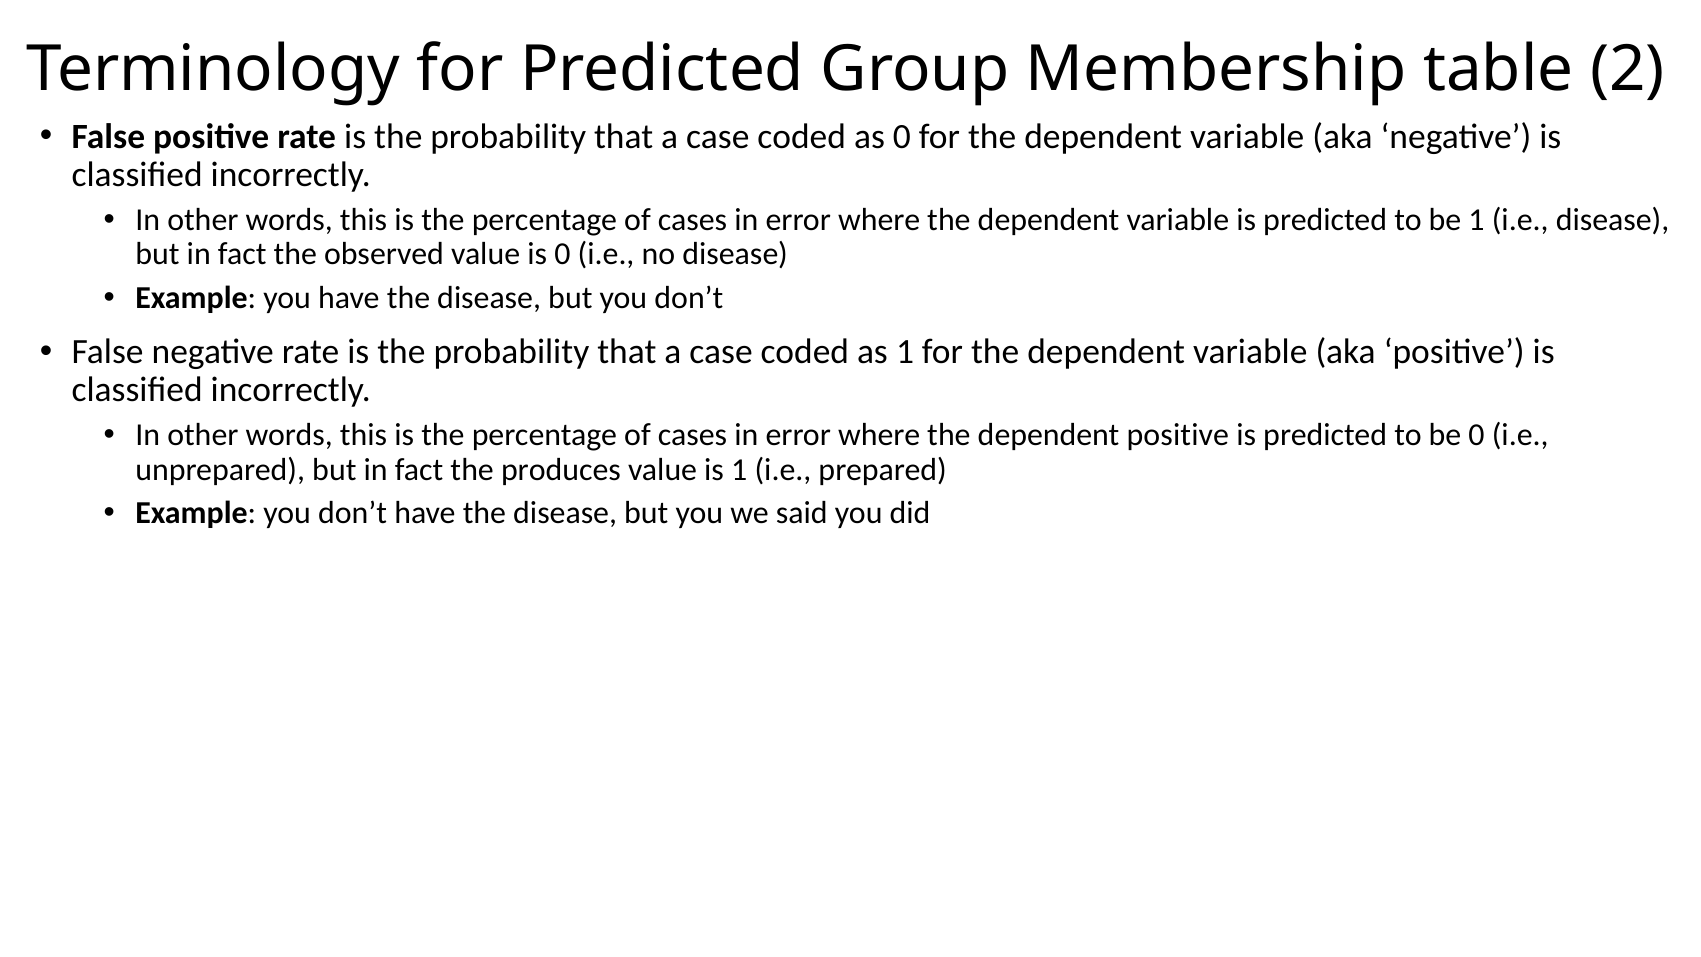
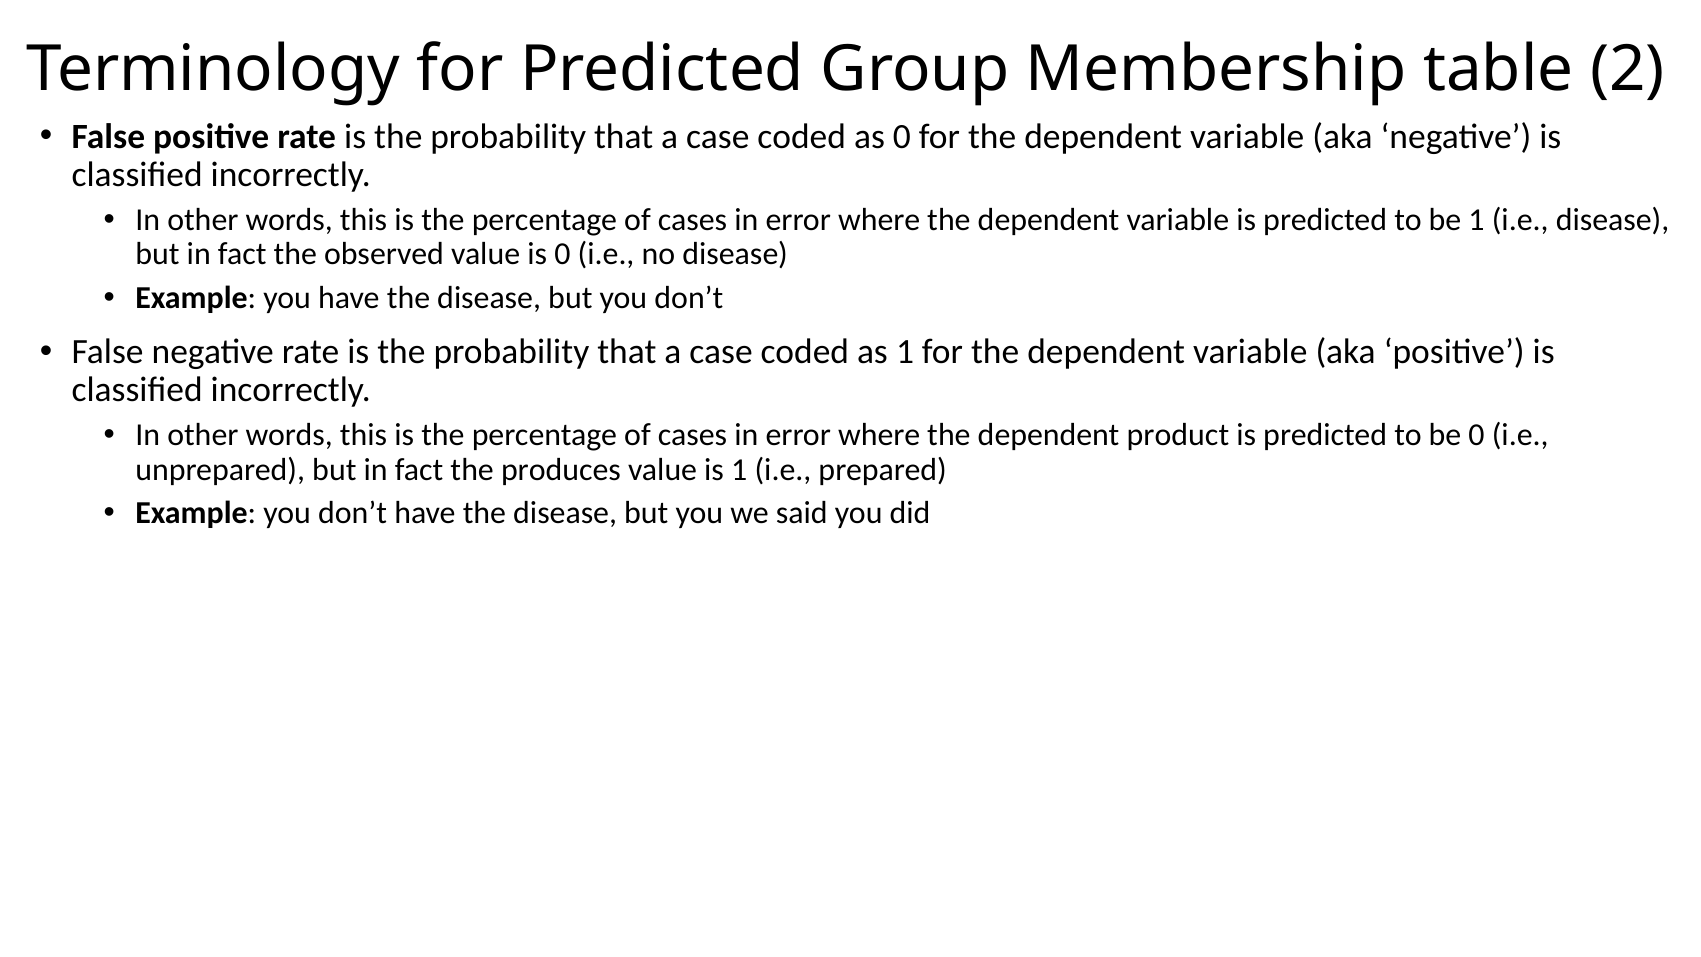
dependent positive: positive -> product (1178, 435)
